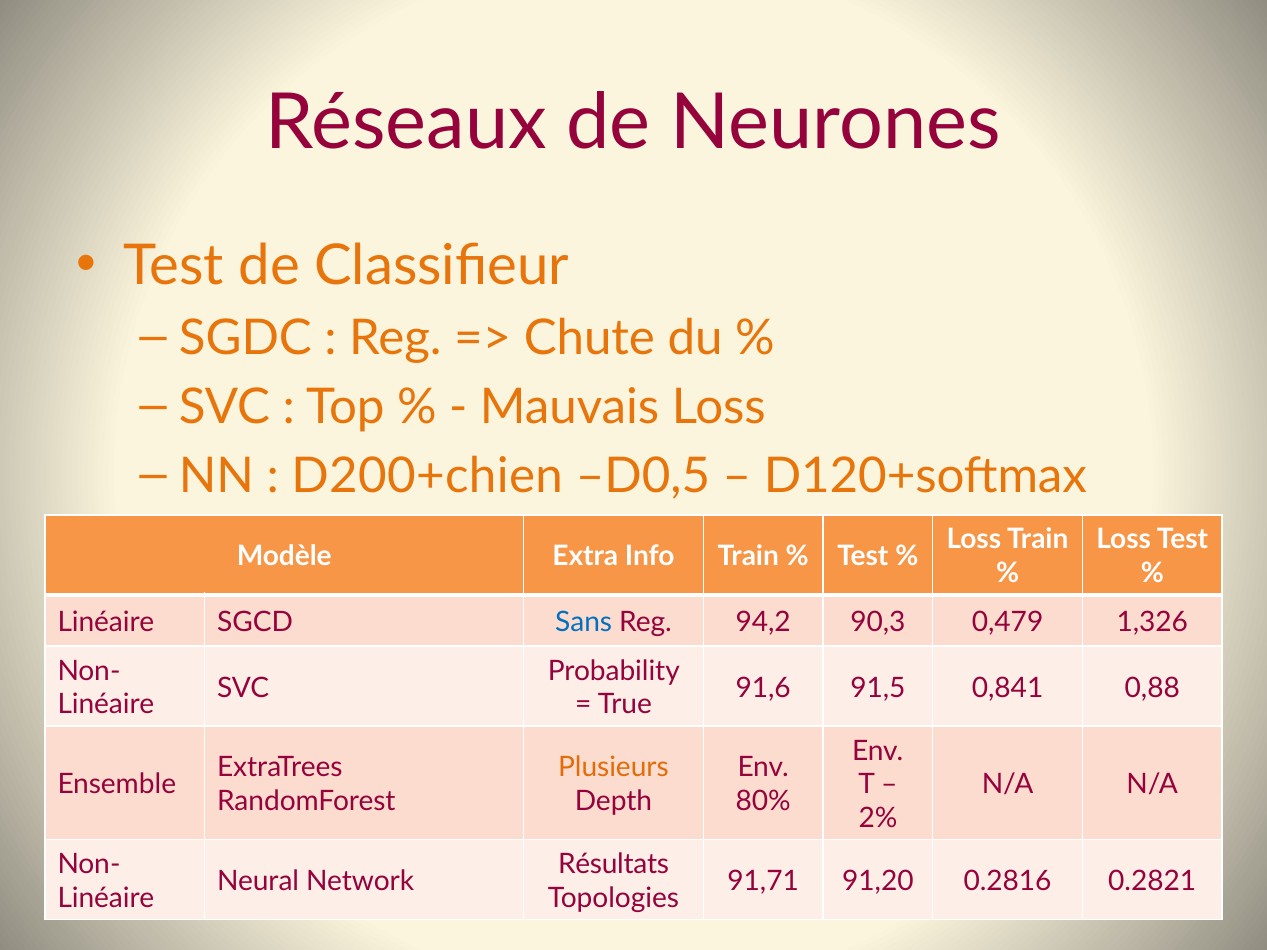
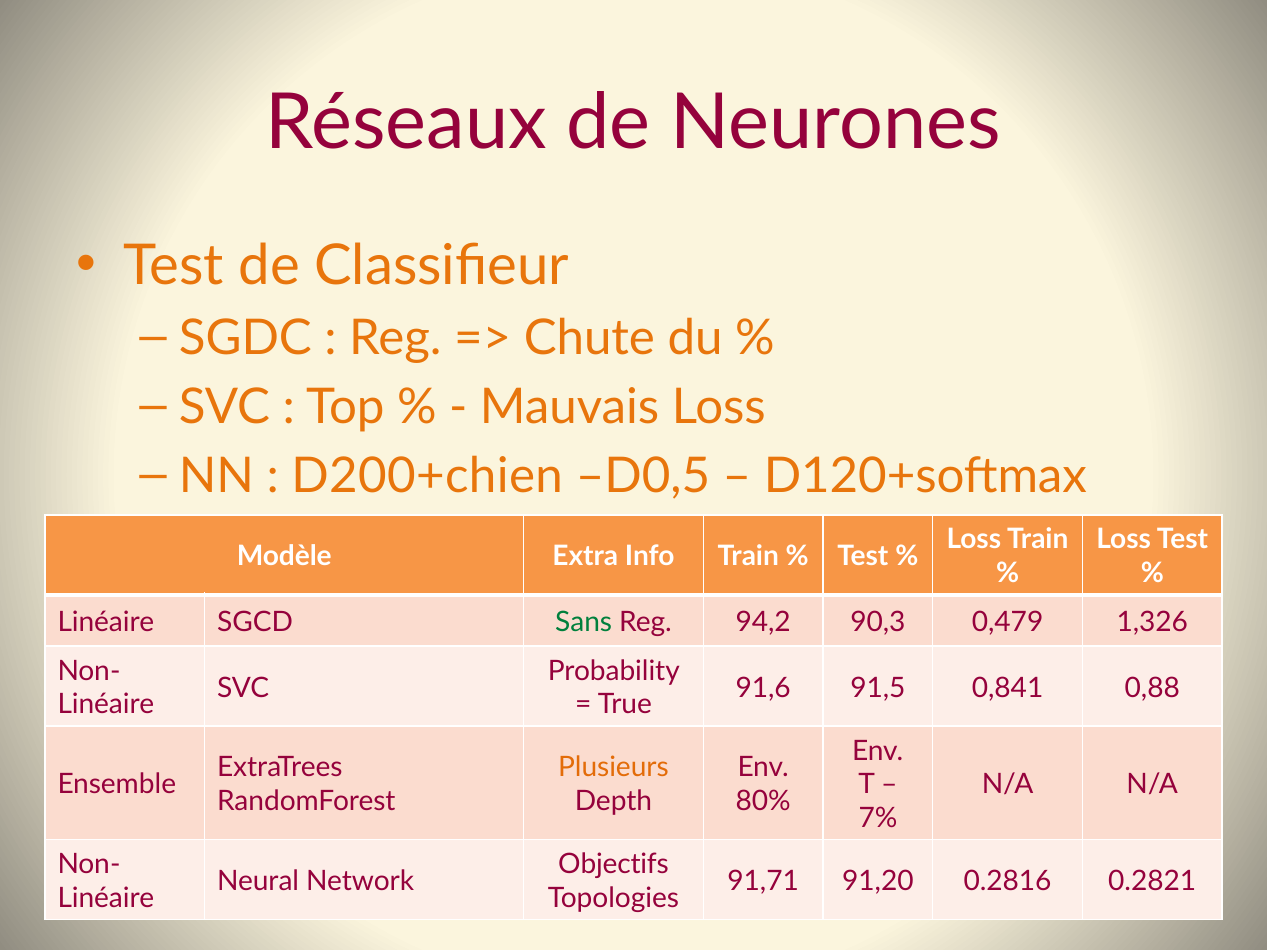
Sans colour: blue -> green (584, 622)
2%: 2% -> 7% (878, 818)
Résultats: Résultats -> Objectifs (614, 865)
